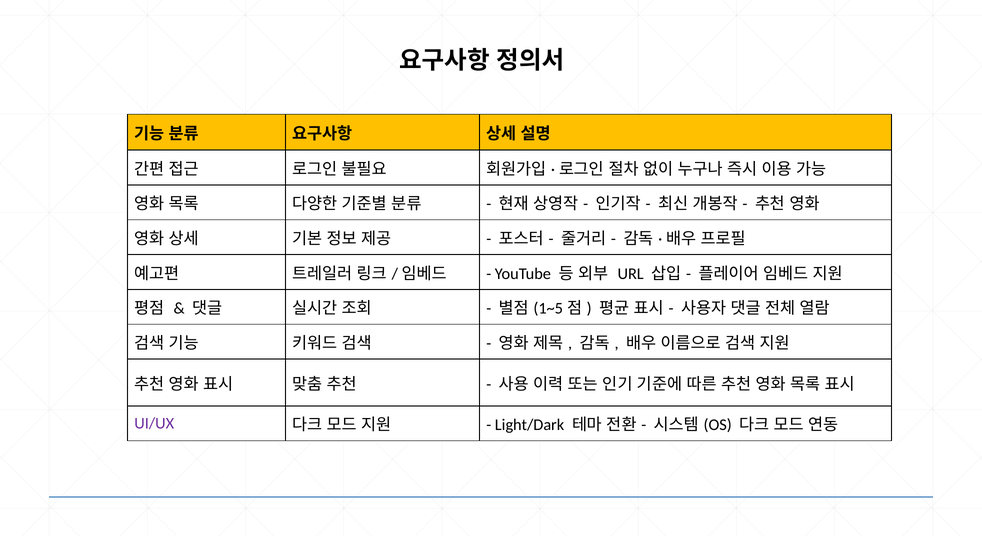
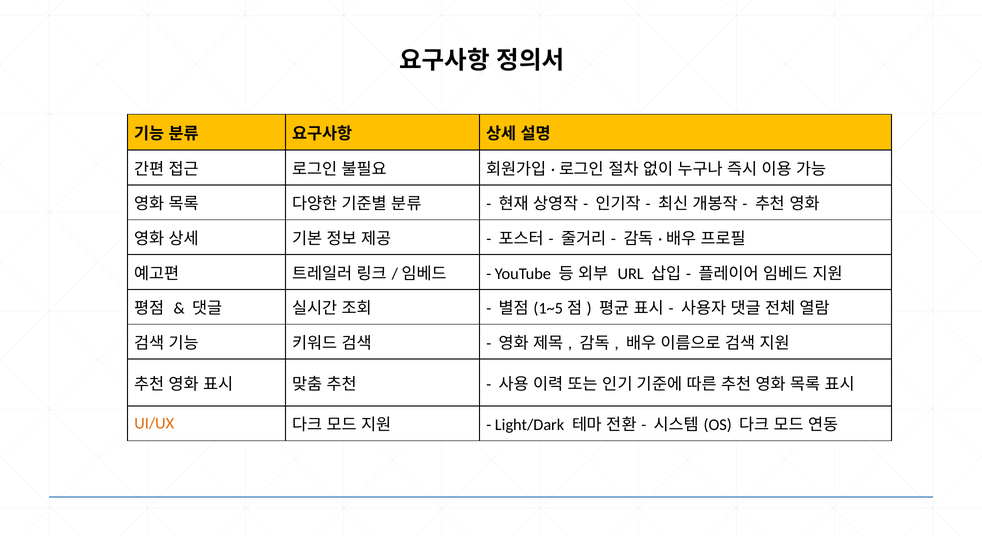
UI/UX colour: purple -> orange (154, 424)
